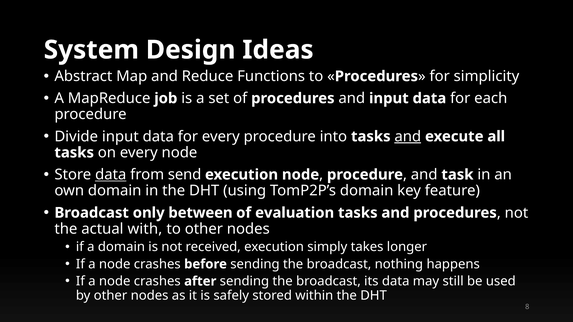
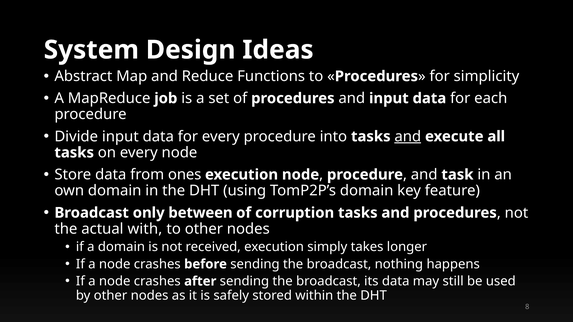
data underline: present -> none (111, 175)
send: send -> ones (185, 175)
evaluation: evaluation -> corruption (295, 213)
